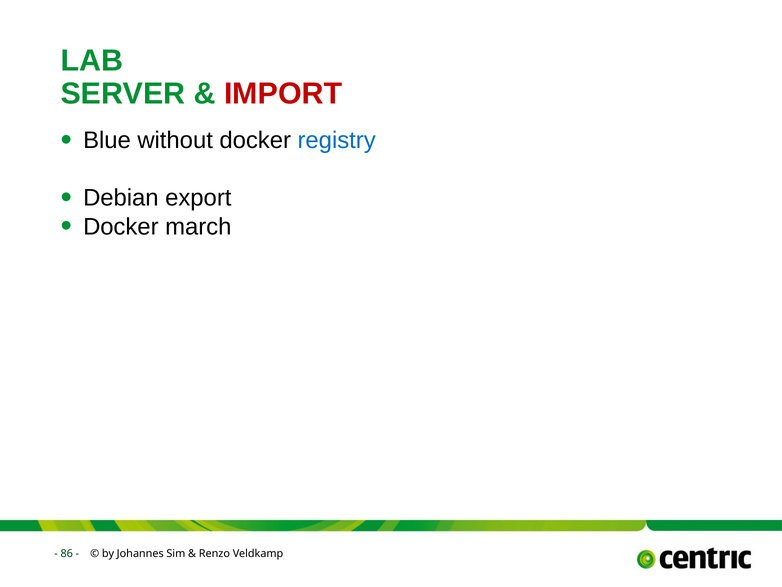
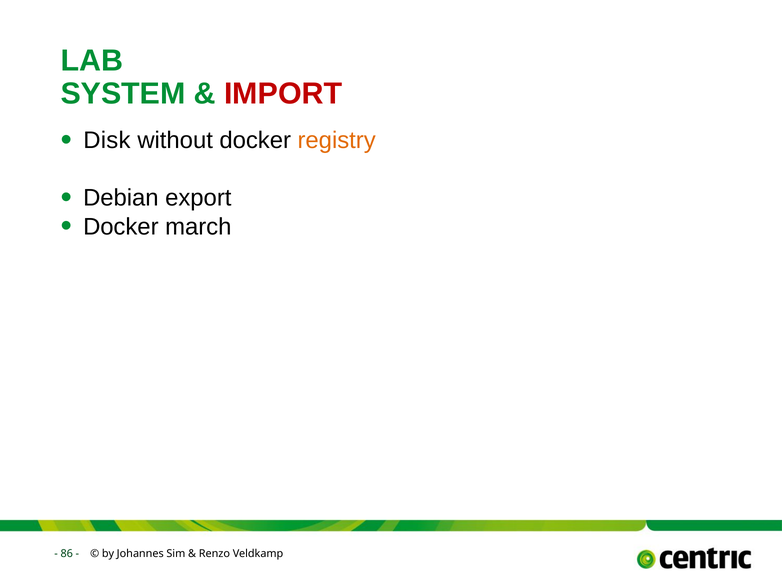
SERVER: SERVER -> SYSTEM (123, 93)
Blue: Blue -> Disk (107, 140)
registry colour: blue -> orange (337, 140)
